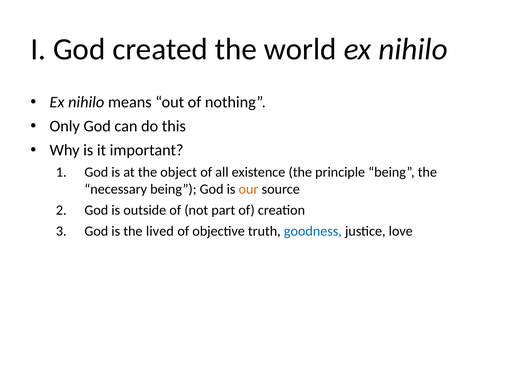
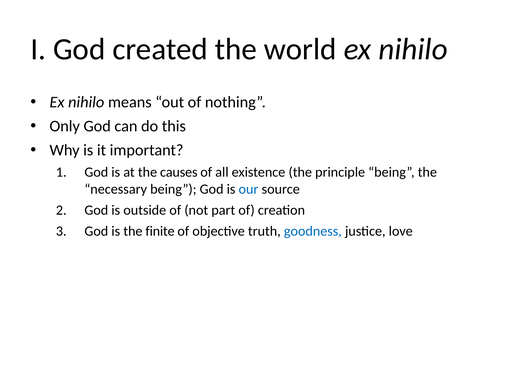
object: object -> causes (179, 172)
our colour: orange -> blue (249, 189)
lived: lived -> finite (160, 231)
